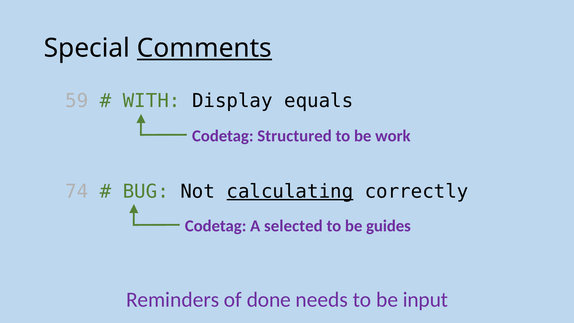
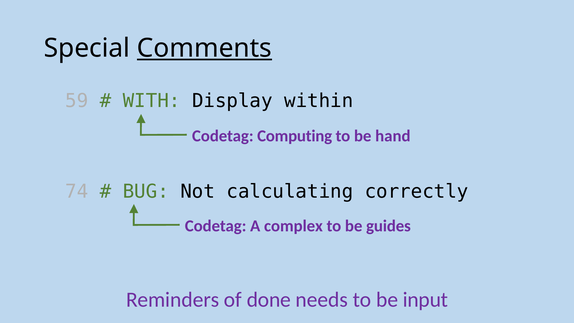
equals: equals -> within (319, 101)
Structured: Structured -> Computing (295, 136)
work: work -> hand (393, 136)
calculating underline: present -> none (290, 191)
selected: selected -> complex (293, 226)
